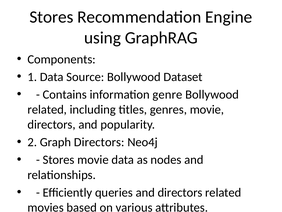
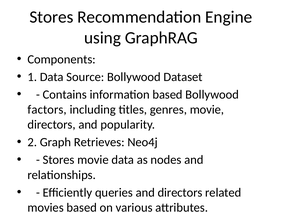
information genre: genre -> based (168, 94)
related: related -> factors (47, 109)
Graph Directors: Directors -> Retrieves (99, 142)
